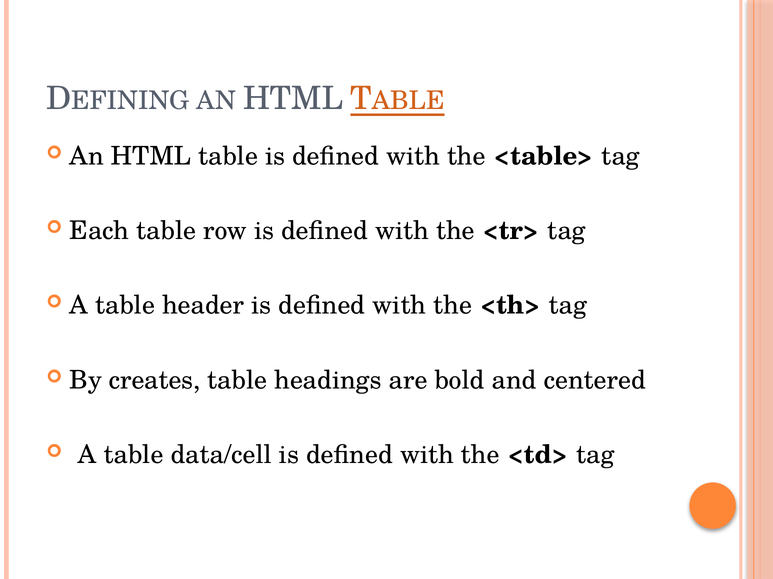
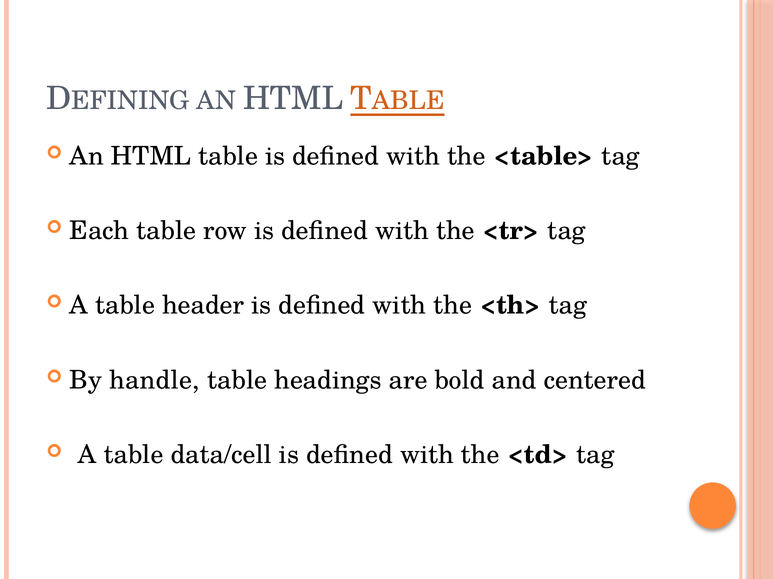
creates: creates -> handle (154, 381)
